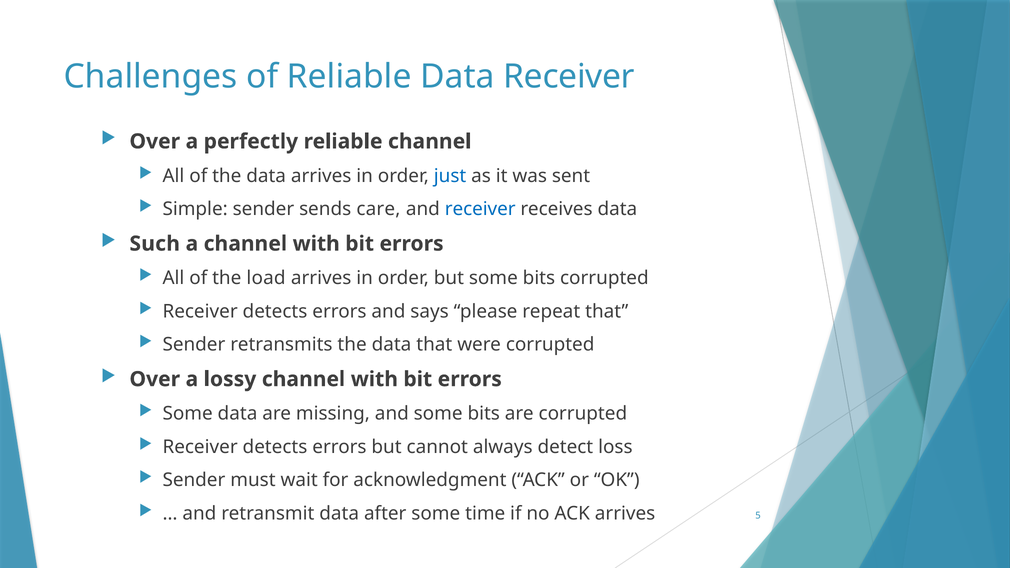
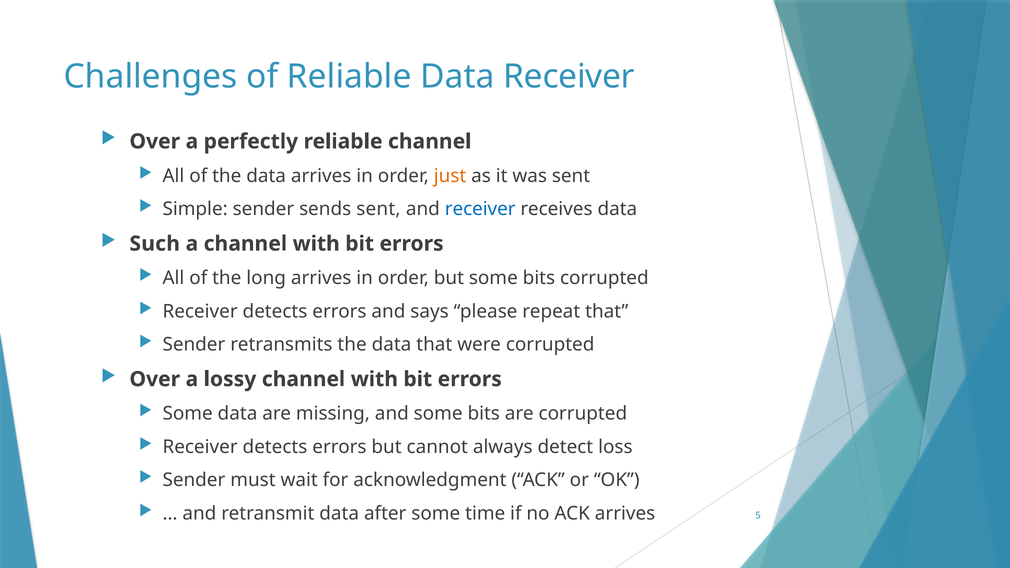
just colour: blue -> orange (450, 176)
sends care: care -> sent (378, 209)
load: load -> long (266, 278)
